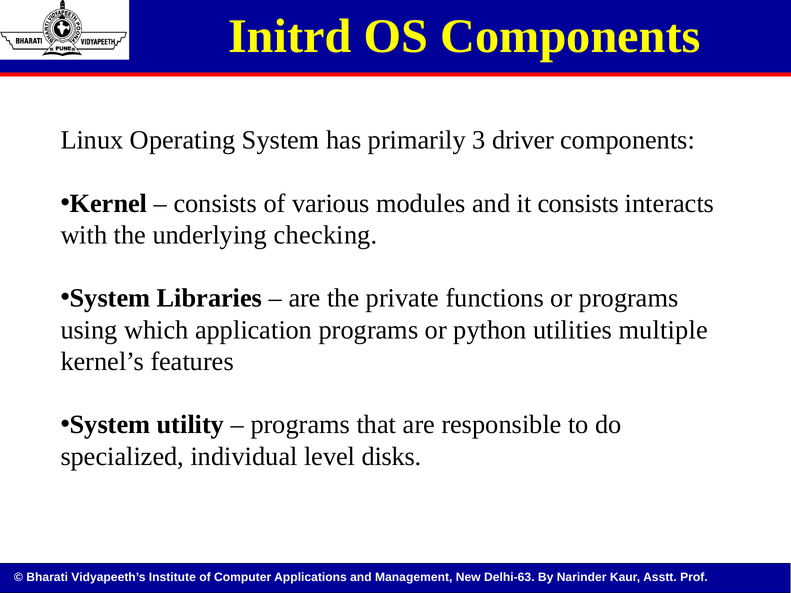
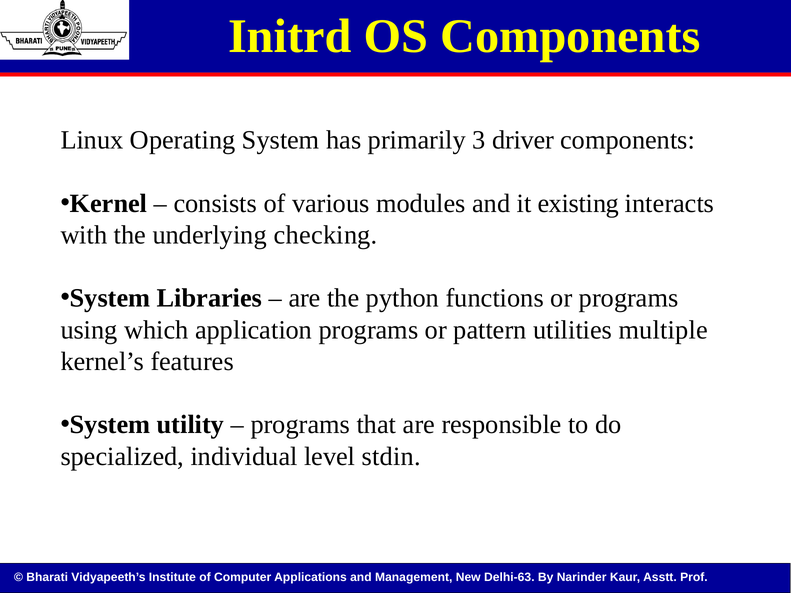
it consists: consists -> existing (578, 203)
private: private -> python (403, 298)
python: python -> pattern (490, 330)
disks: disks -> stdin (391, 457)
